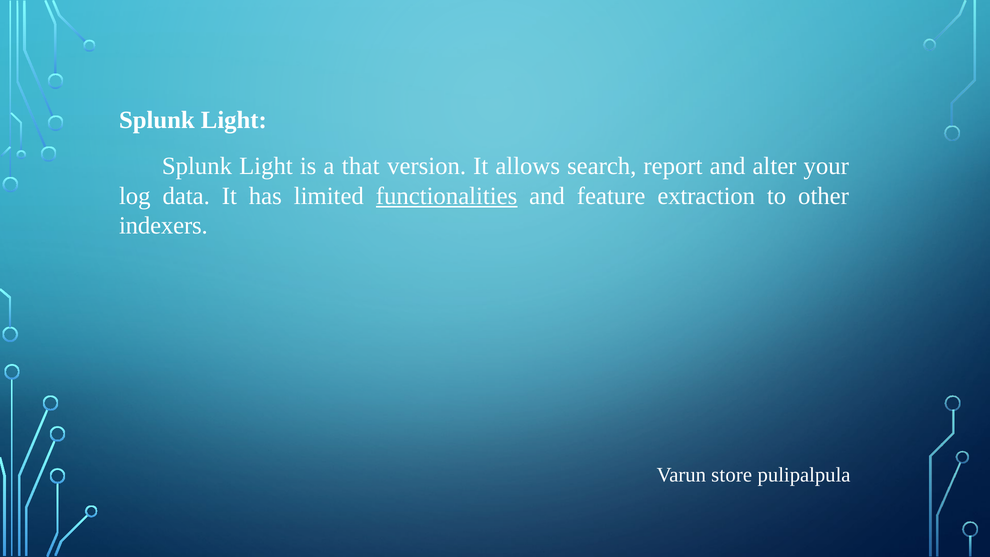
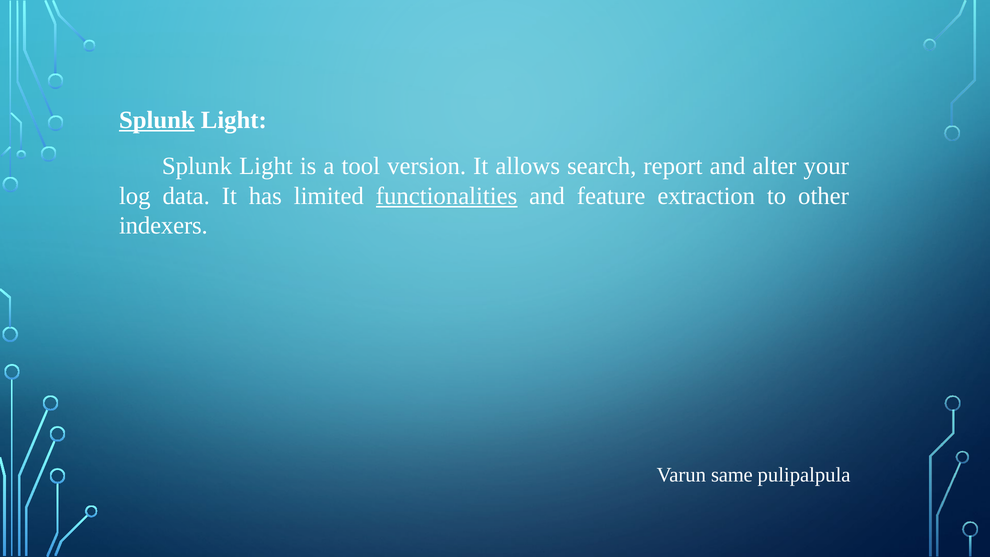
Splunk underline: none -> present (157, 120)
that: that -> tool (361, 166)
store: store -> same (732, 475)
